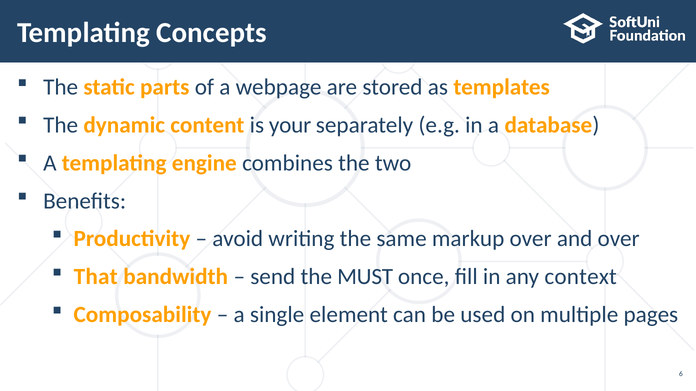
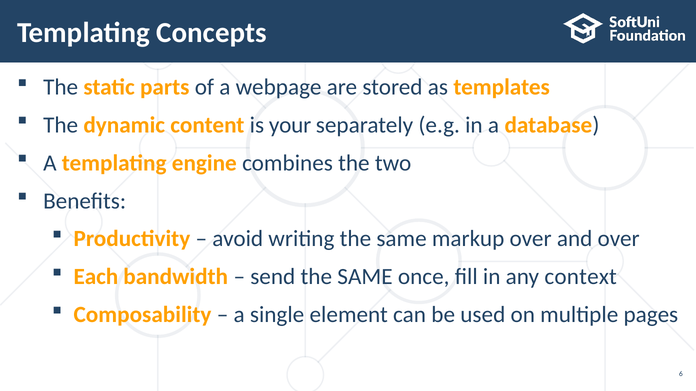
That: That -> Each (96, 277)
send the MUST: MUST -> SAME (365, 277)
